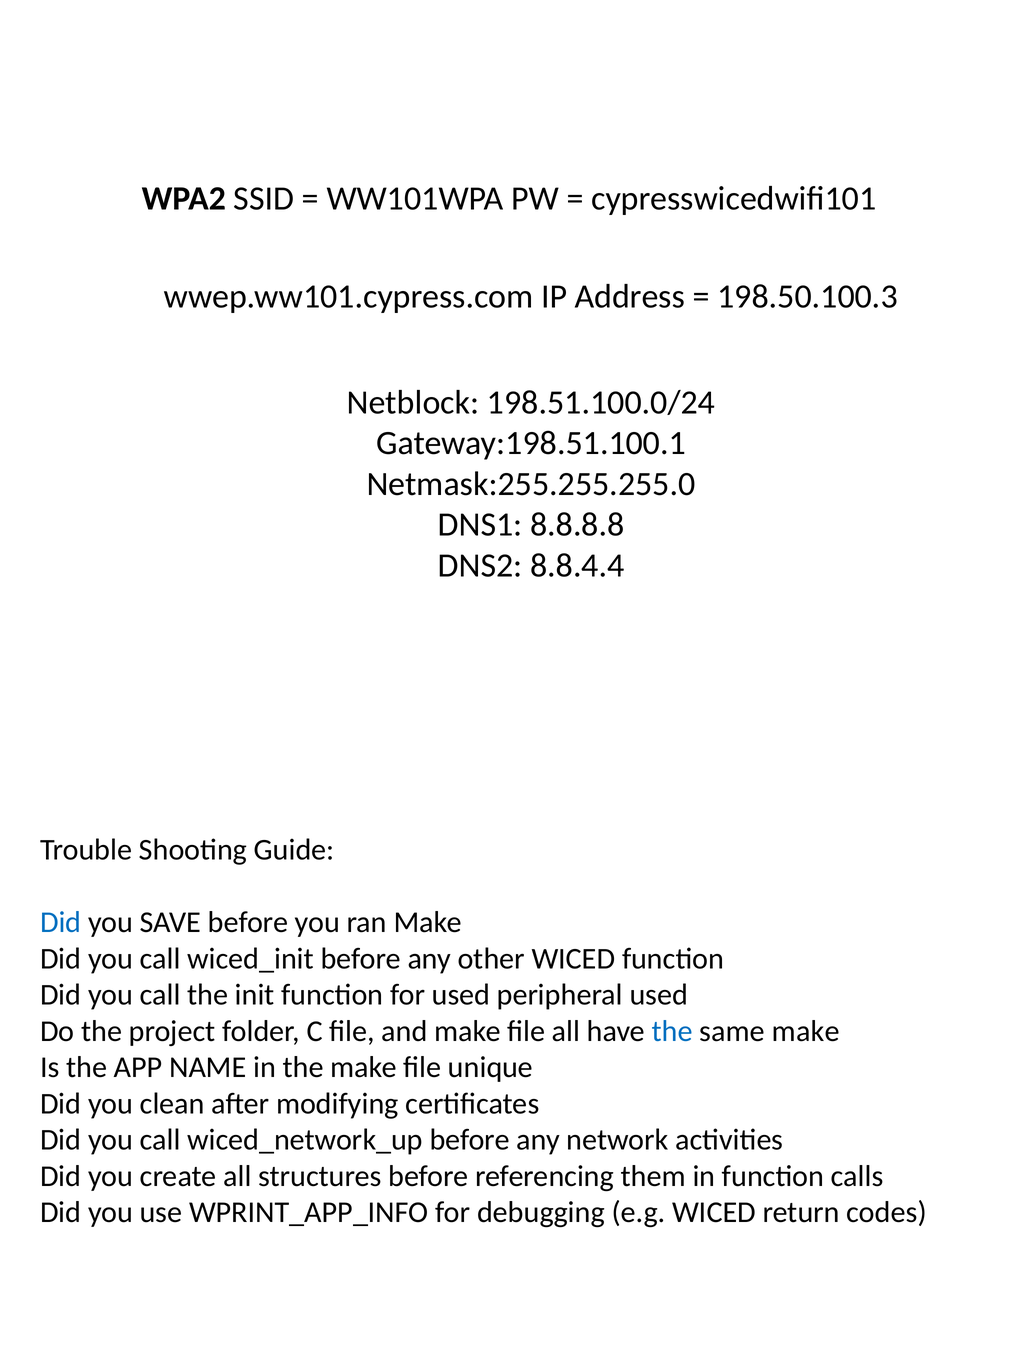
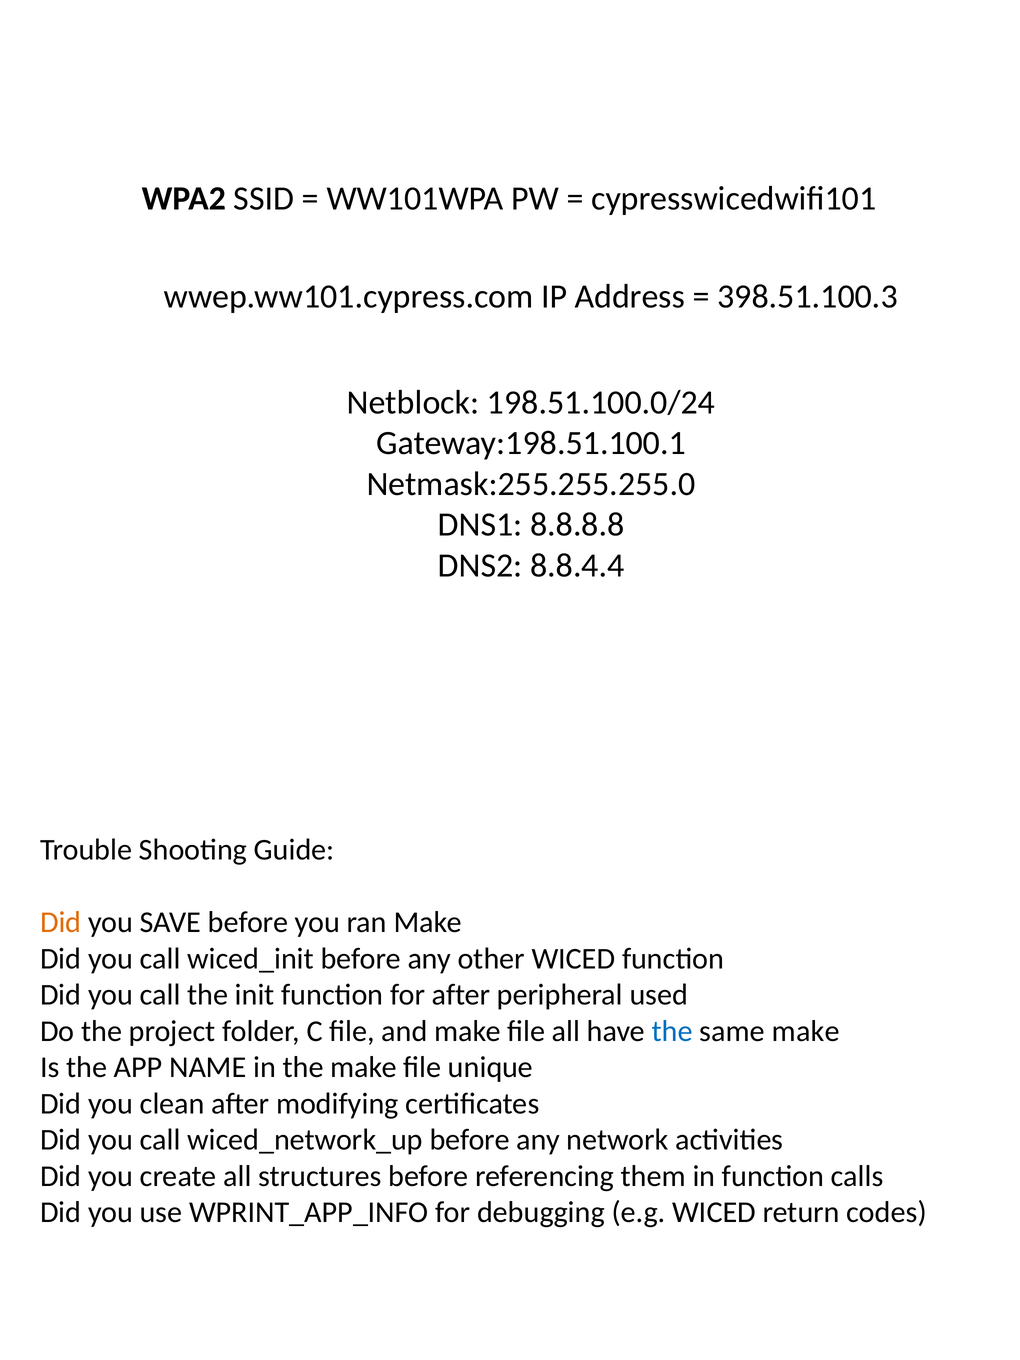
198.50.100.3: 198.50.100.3 -> 398.51.100.3 (807, 296)
Did colour: blue -> orange (61, 922)
for used: used -> after (461, 995)
